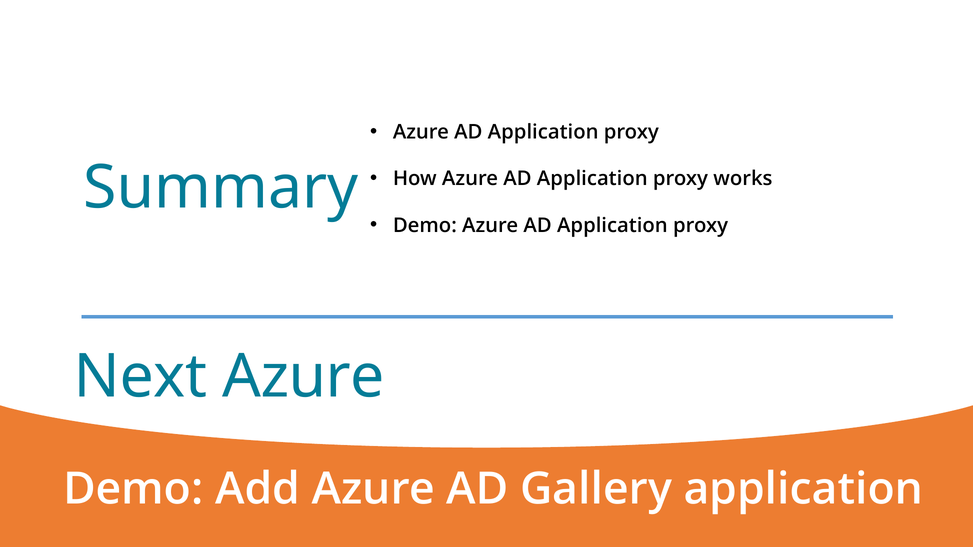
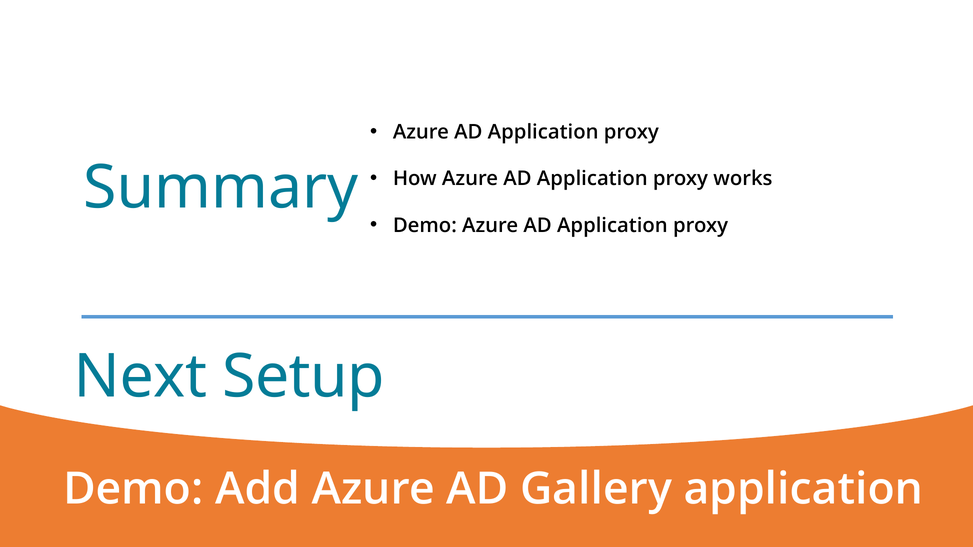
Next Azure: Azure -> Setup (304, 377)
